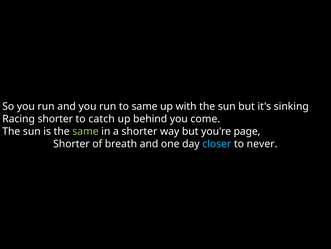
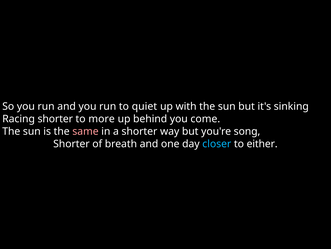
to same: same -> quiet (144, 106)
catch: catch -> more (102, 119)
same colour: light green -> pink (85, 131)
page: page -> song (247, 131)
never: never -> either (262, 143)
